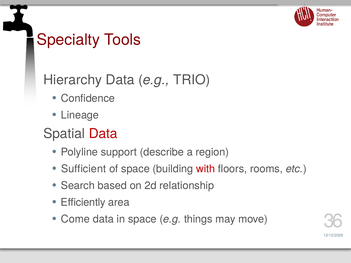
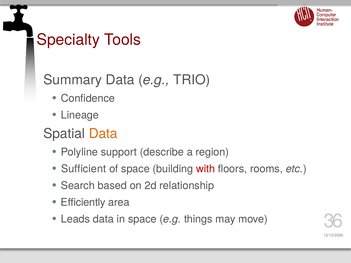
Hierarchy: Hierarchy -> Summary (73, 80)
Data colour: red -> orange (103, 134)
Come: Come -> Leads (75, 219)
